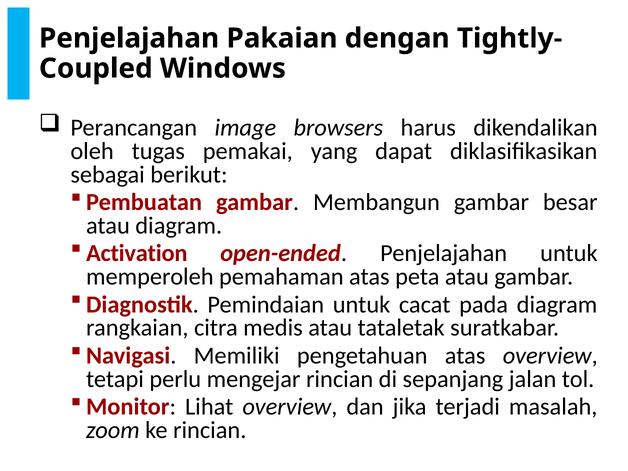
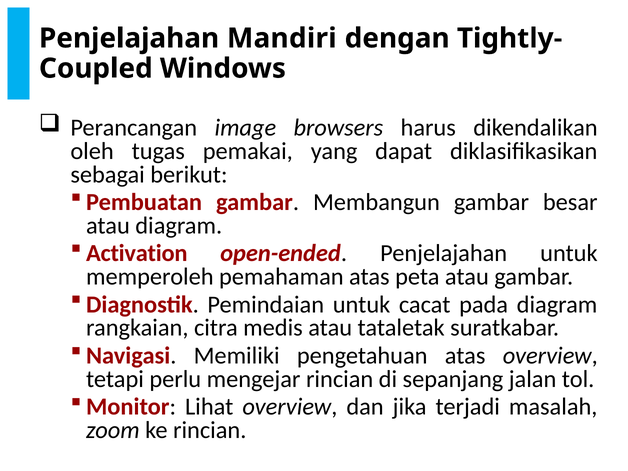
Pakaian: Pakaian -> Mandiri (282, 38)
